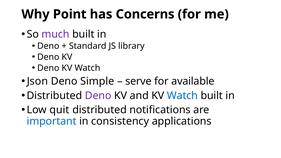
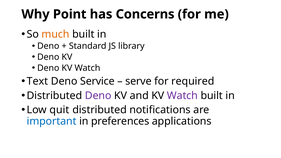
much colour: purple -> orange (56, 34)
Json: Json -> Text (37, 81)
Simple: Simple -> Service (97, 81)
available: available -> required (193, 81)
Watch colour: blue -> purple (182, 96)
consistency: consistency -> preferences (120, 121)
